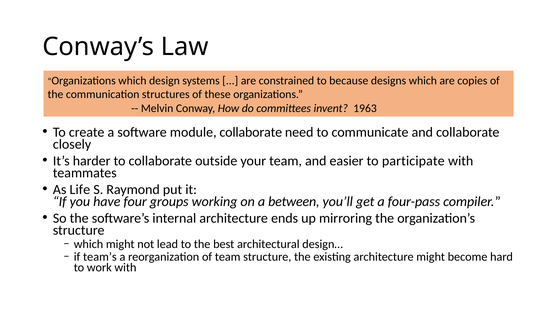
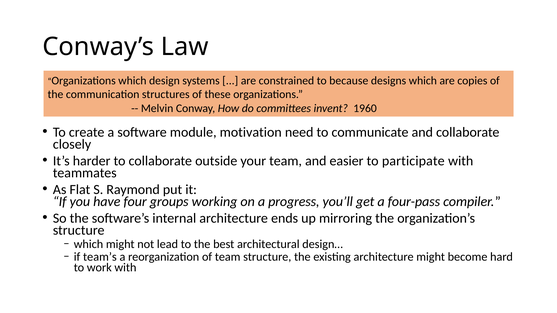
1963: 1963 -> 1960 (365, 108)
module collaborate: collaborate -> motivation (251, 132)
Life: Life -> Flat (80, 190)
between: between -> progress (294, 202)
